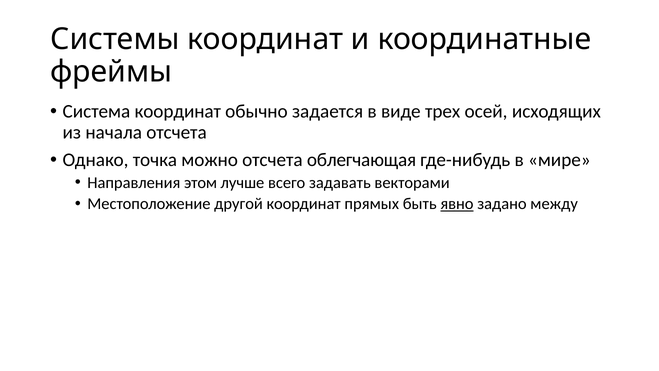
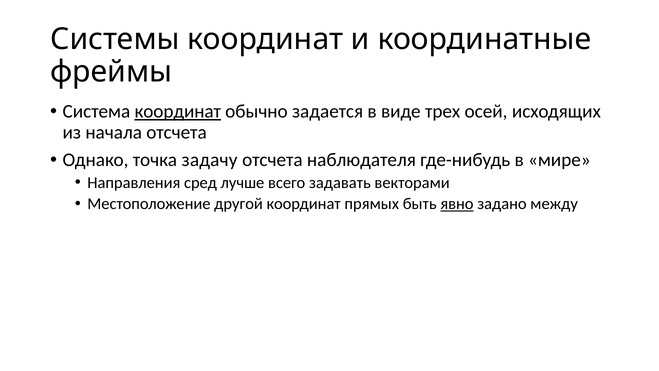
координат underline: none -> present (178, 111)
можно: можно -> задачу (210, 160)
облегчающая: облегчающая -> наблюдателя (361, 160)
этом: этом -> сред (201, 183)
